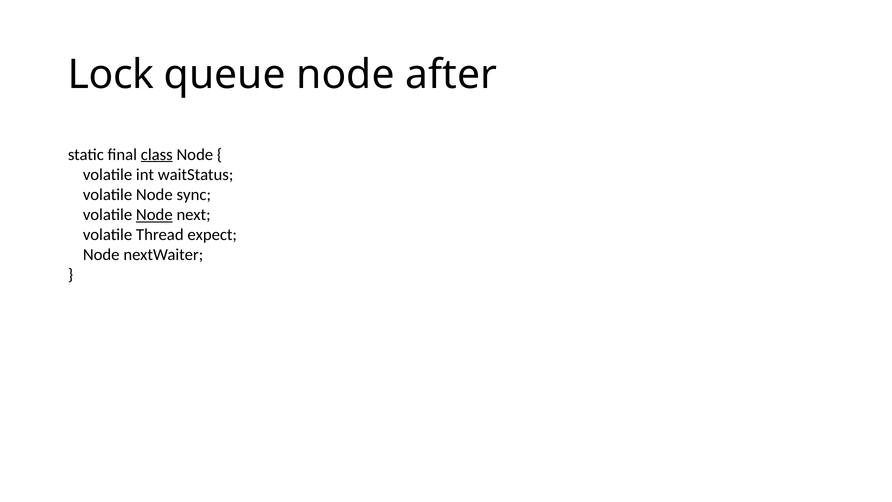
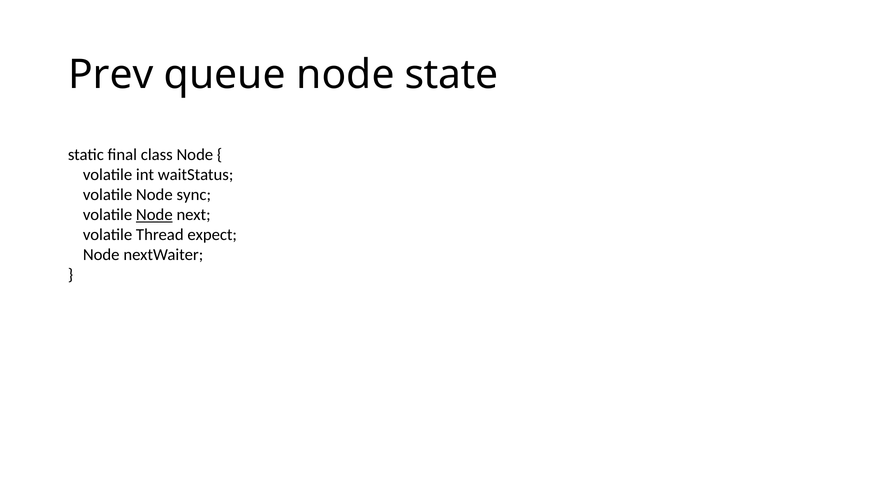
Lock: Lock -> Prev (111, 75)
after: after -> state (452, 75)
class underline: present -> none (157, 154)
